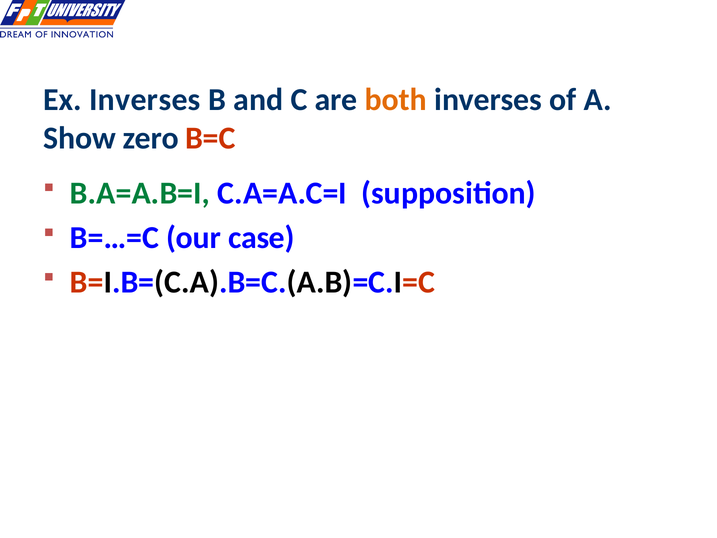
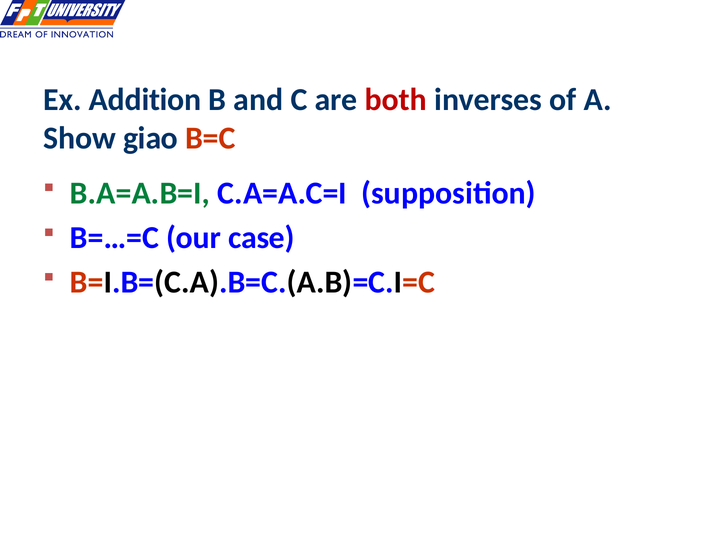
Ex Inverses: Inverses -> Addition (145, 100)
both colour: orange -> red (396, 100)
zero: zero -> giao (151, 138)
